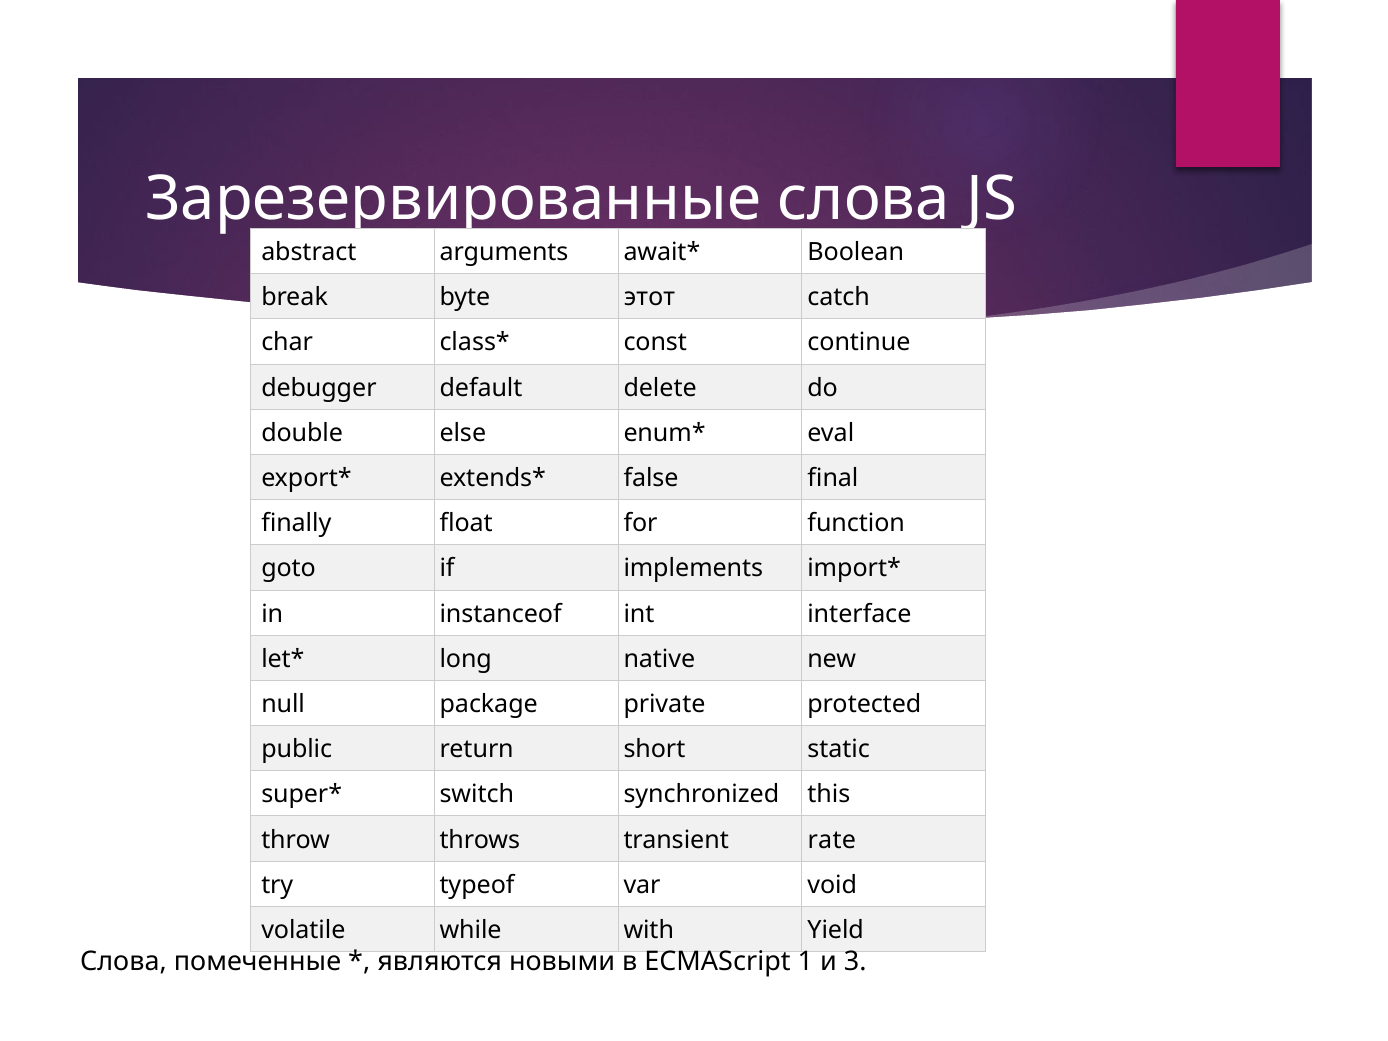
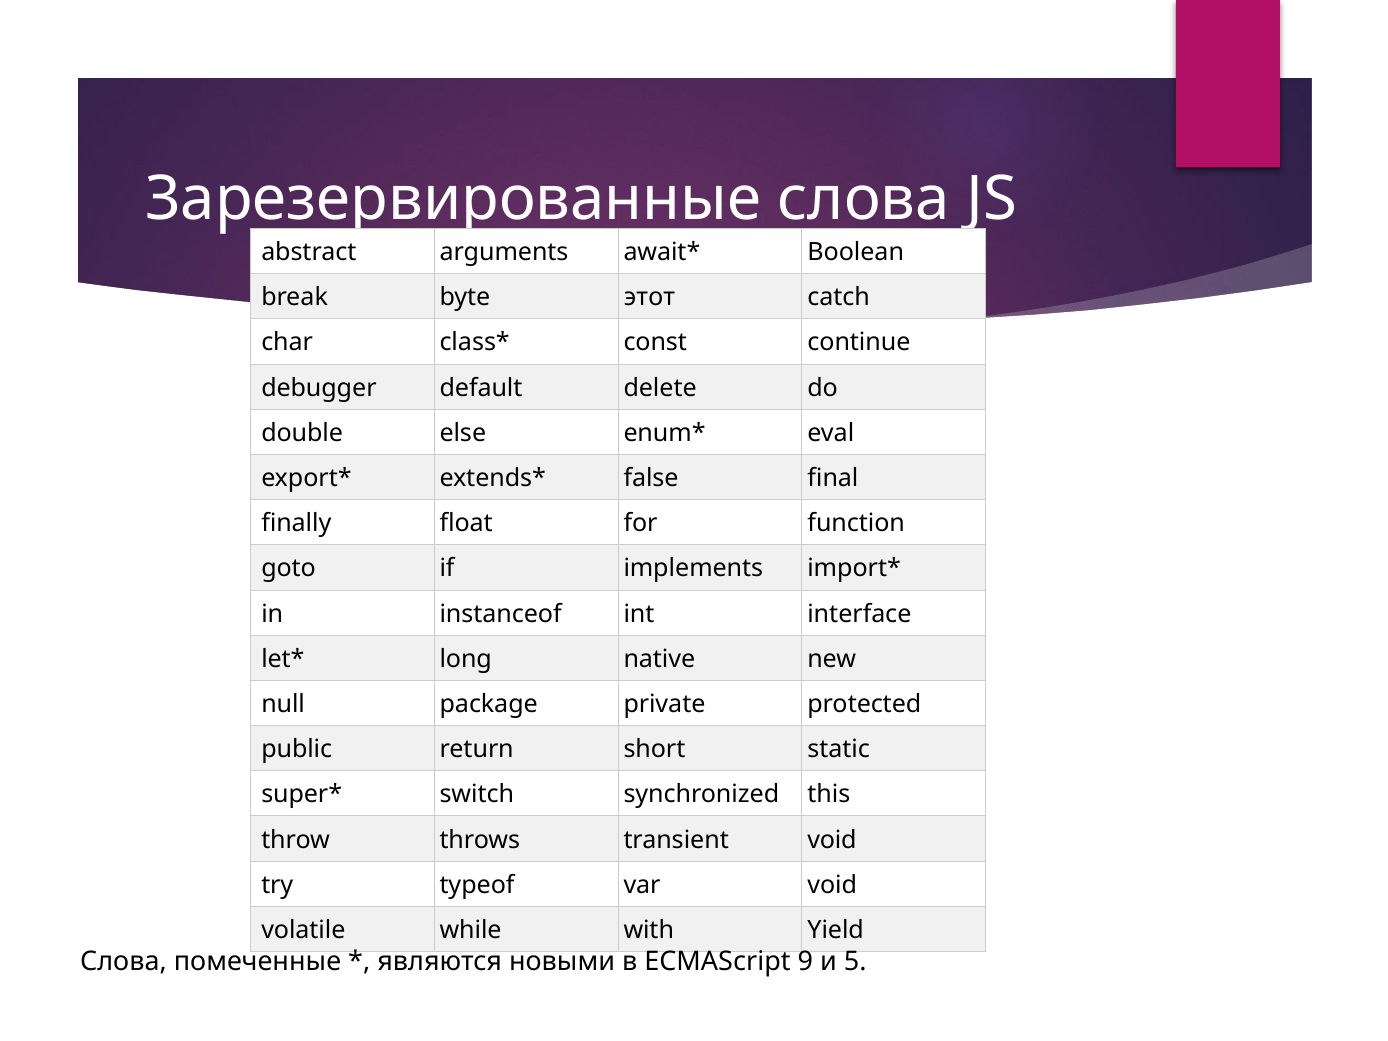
transient rate: rate -> void (832, 840)
1: 1 -> 9 (805, 961)
3: 3 -> 5 (855, 961)
